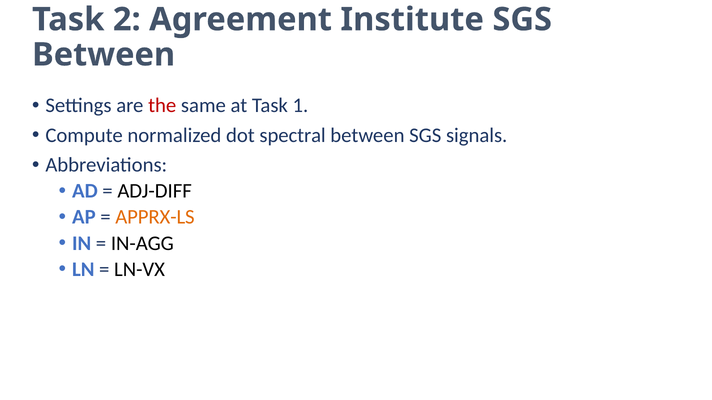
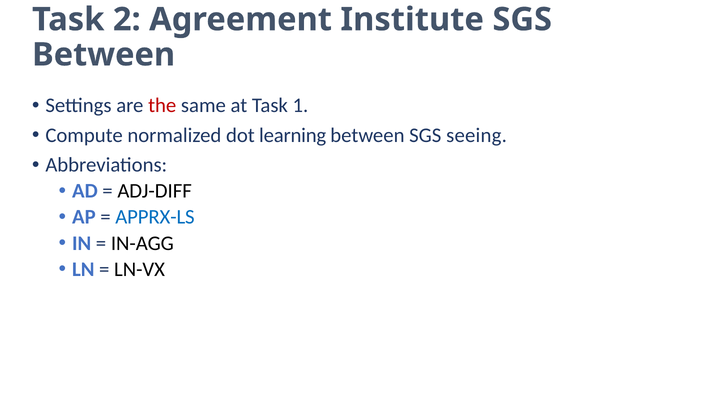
spectral: spectral -> learning (293, 135)
signals: signals -> seeing (477, 135)
APPRX-LS colour: orange -> blue (155, 217)
